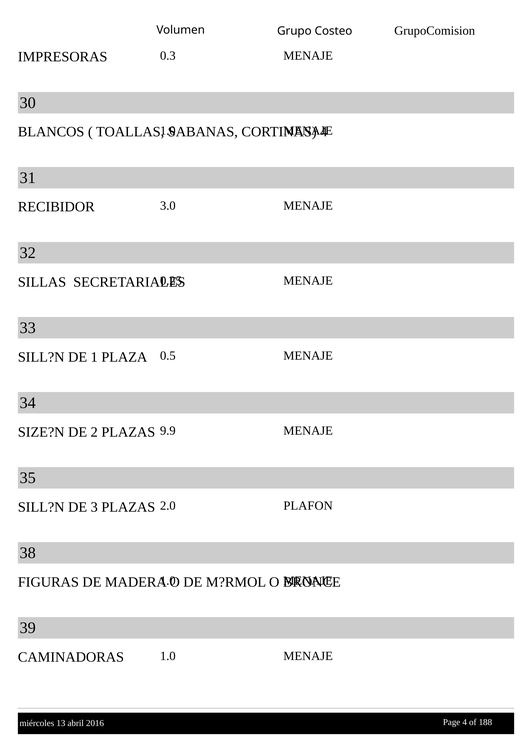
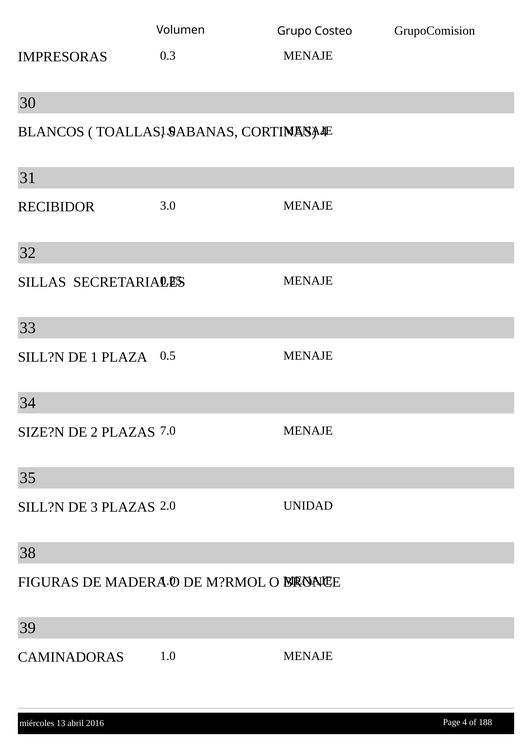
9.9: 9.9 -> 7.0 (168, 431)
PLAFON: PLAFON -> UNIDAD (308, 506)
